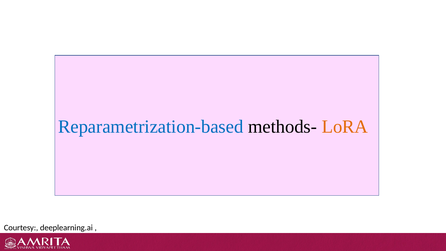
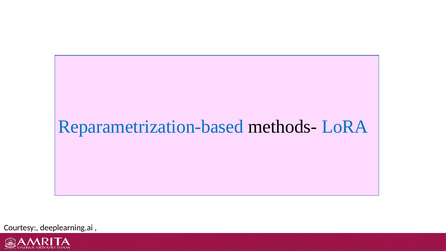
LoRA colour: orange -> blue (345, 127)
